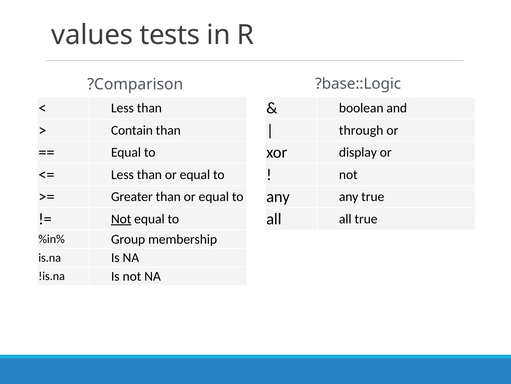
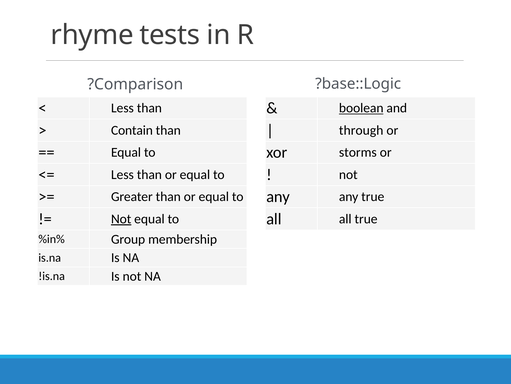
values: values -> rhyme (92, 35)
boolean underline: none -> present (361, 108)
display: display -> storms (358, 152)
